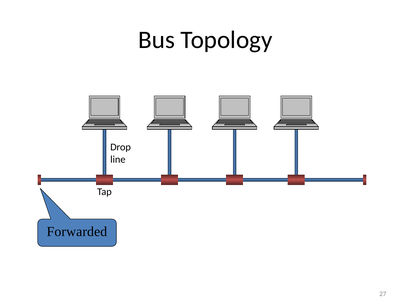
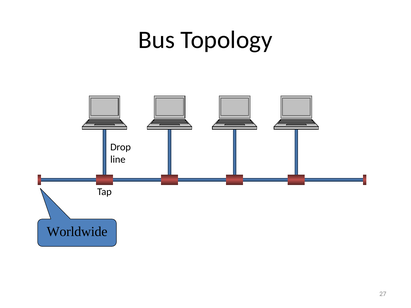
Forwarded: Forwarded -> Worldwide (77, 232)
